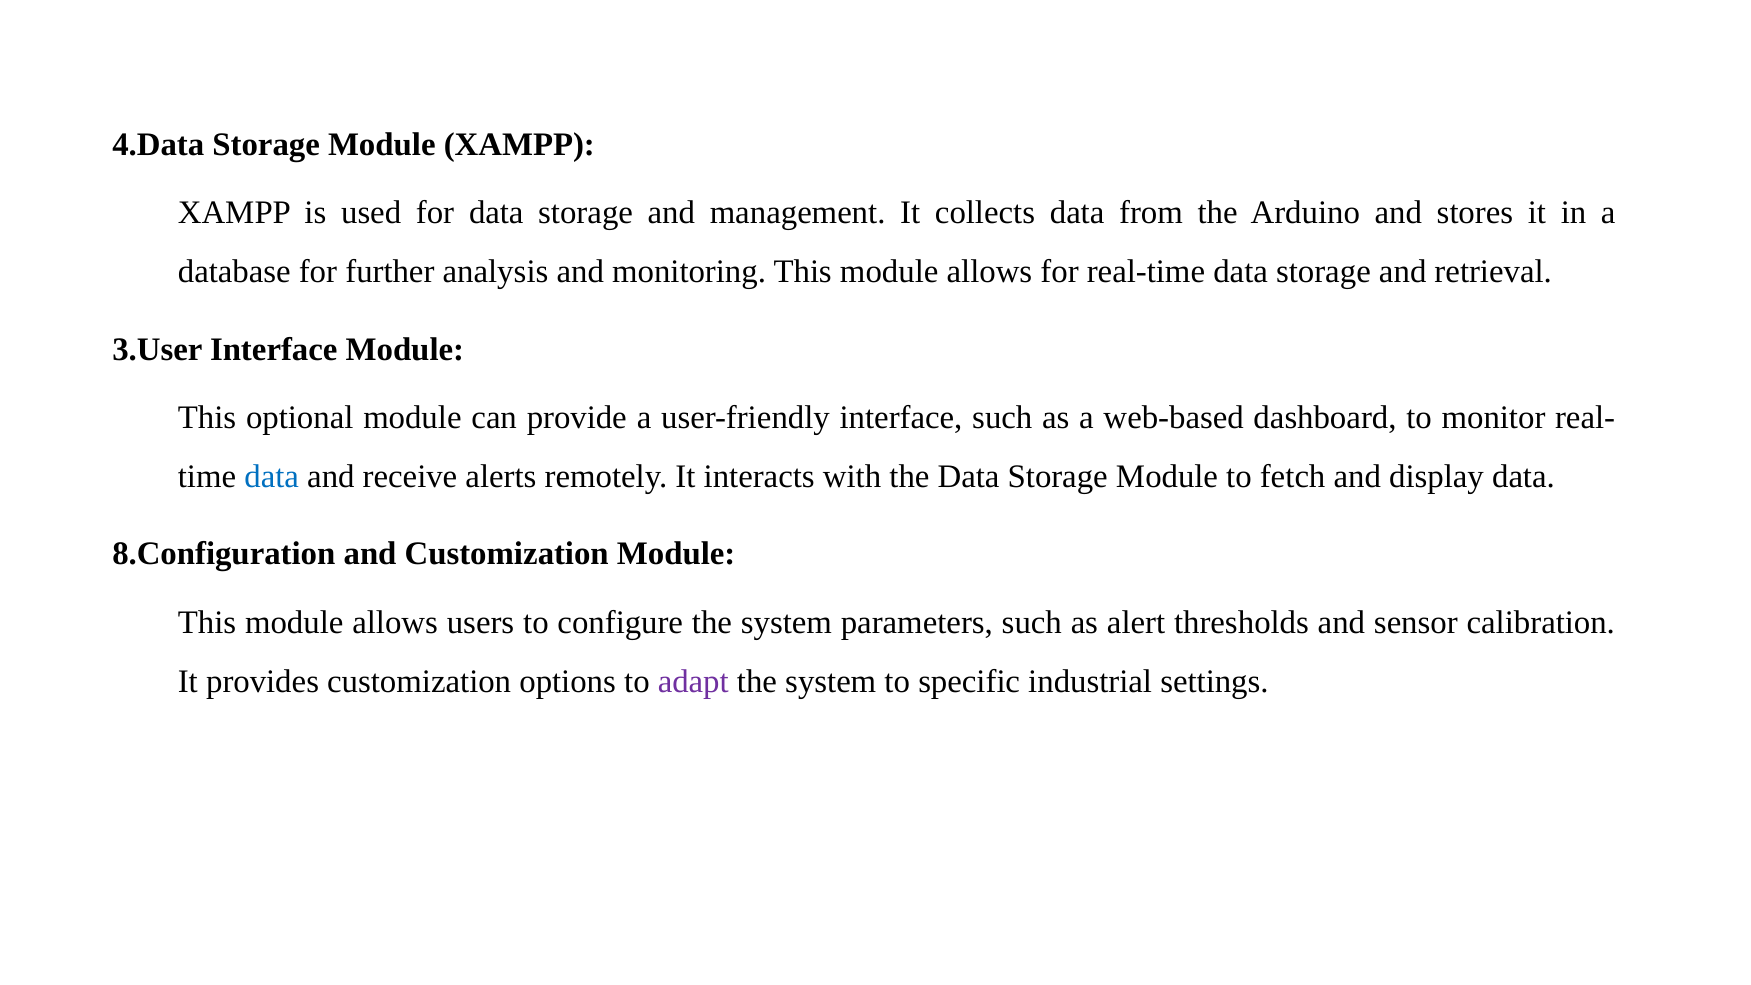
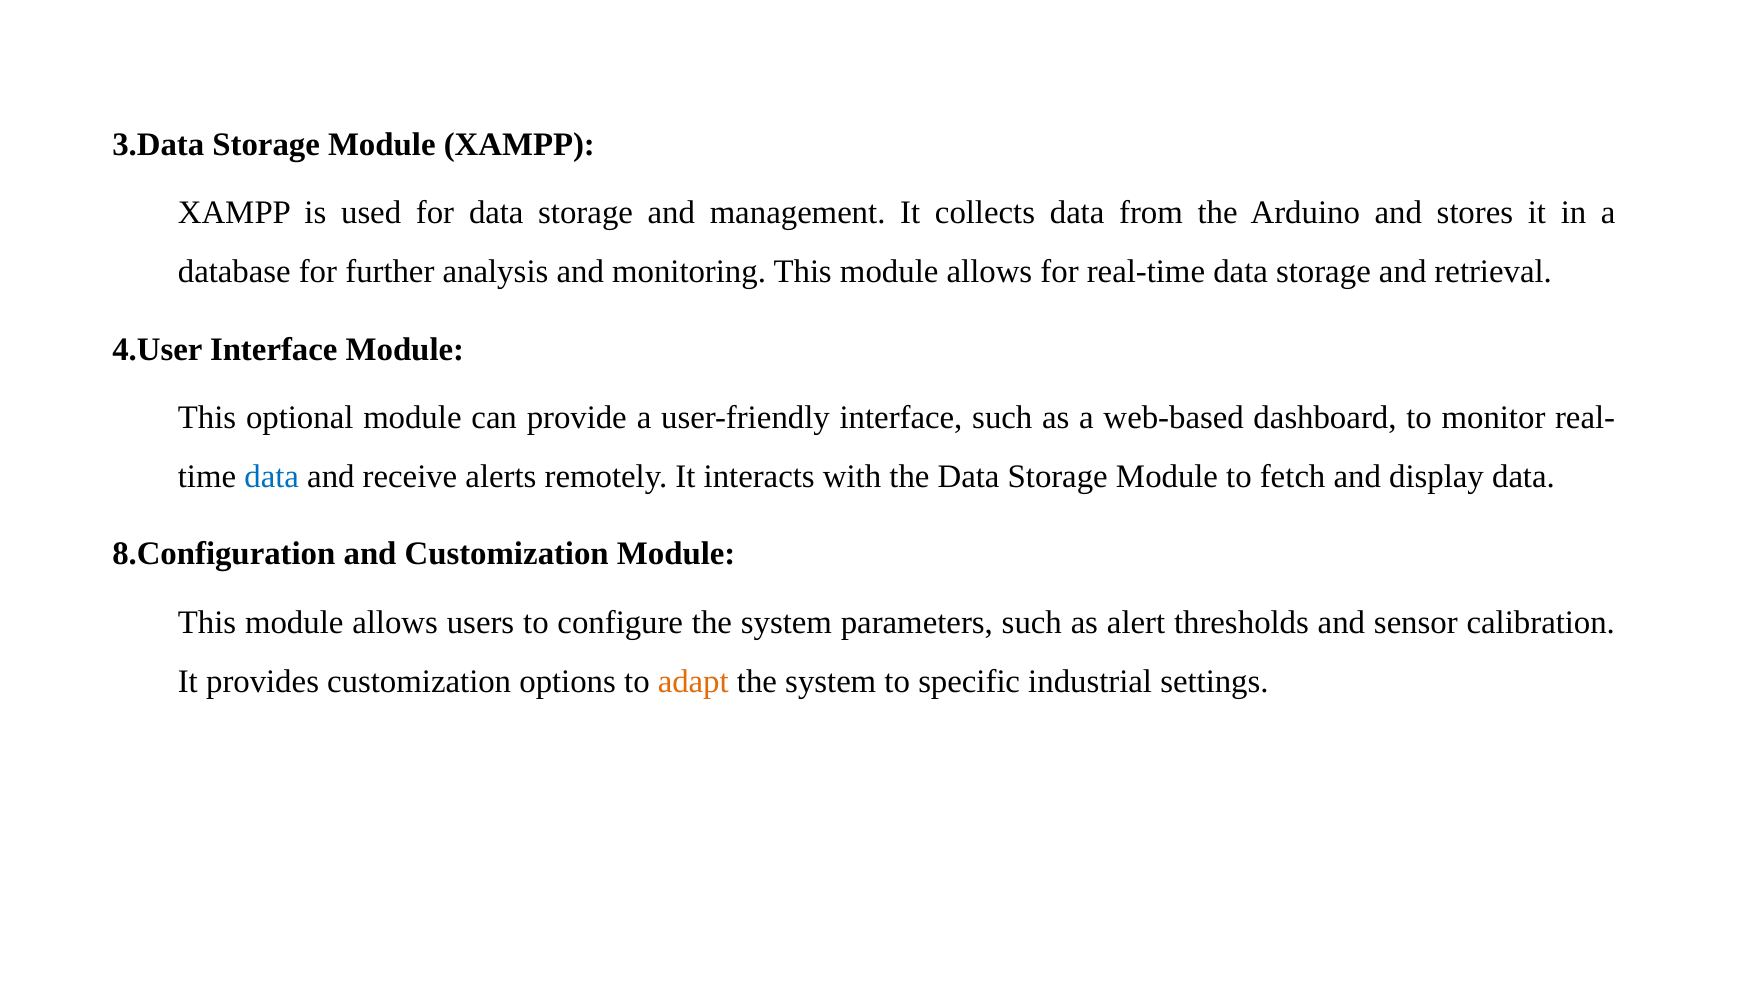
4.Data: 4.Data -> 3.Data (158, 145)
3.User: 3.User -> 4.User (157, 349)
adapt colour: purple -> orange (693, 681)
